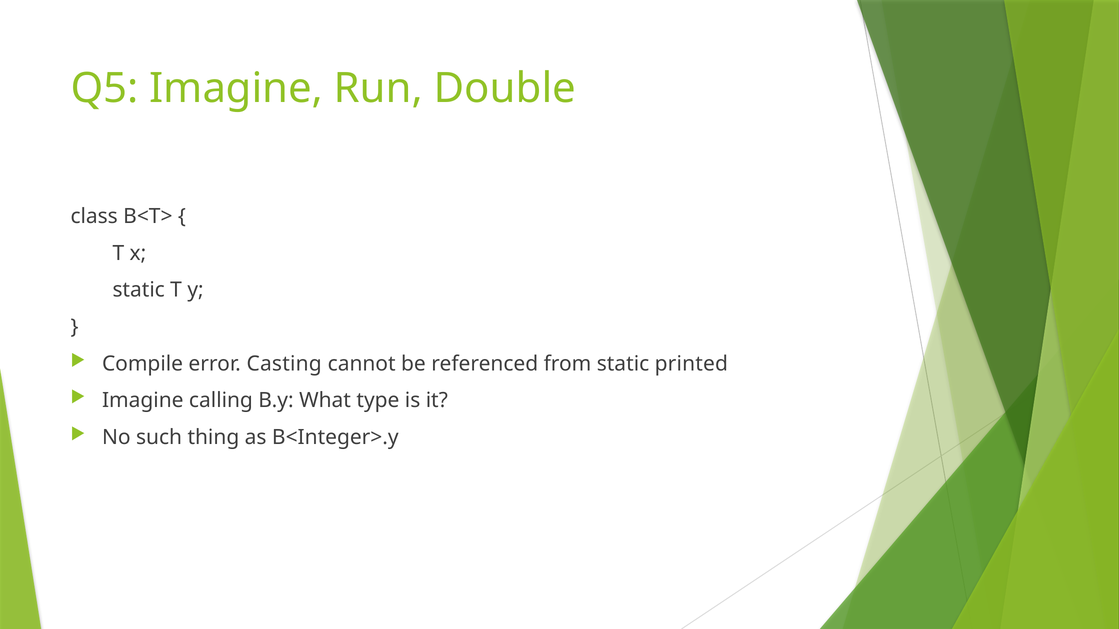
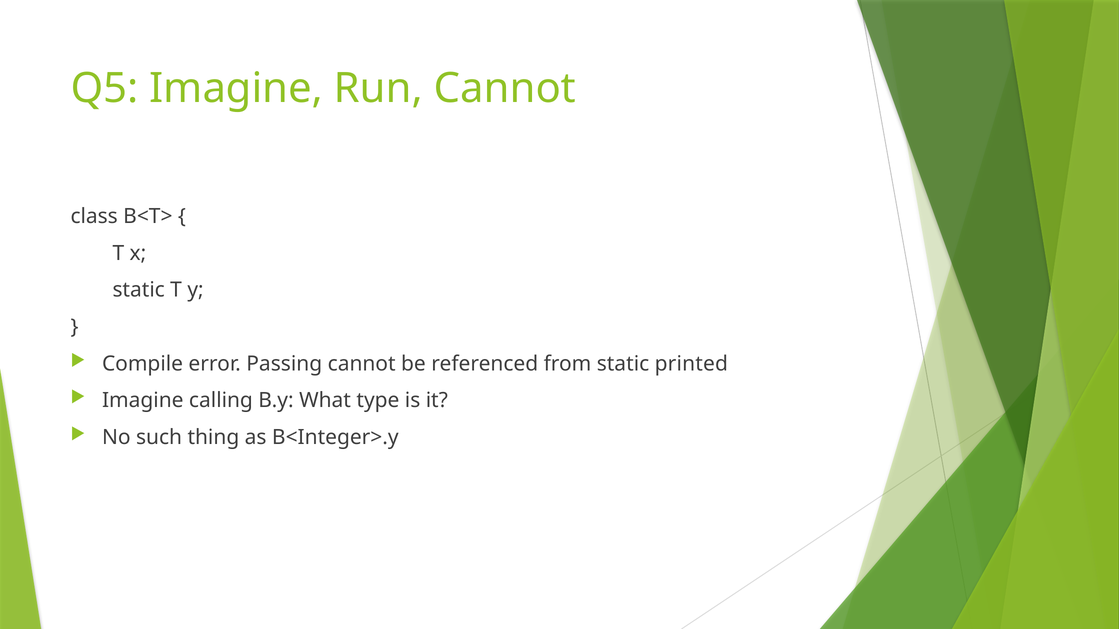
Run Double: Double -> Cannot (505, 88)
Casting: Casting -> Passing (284, 364)
